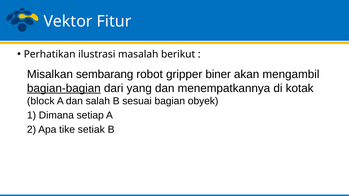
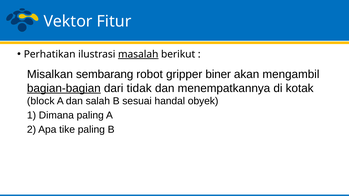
masalah underline: none -> present (138, 54)
yang: yang -> tidak (139, 88)
bagian: bagian -> handal (170, 101)
Dimana setiap: setiap -> paling (90, 116)
tike setiak: setiak -> paling (91, 130)
